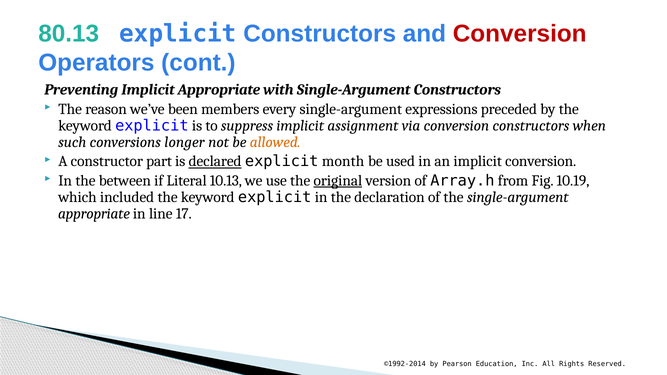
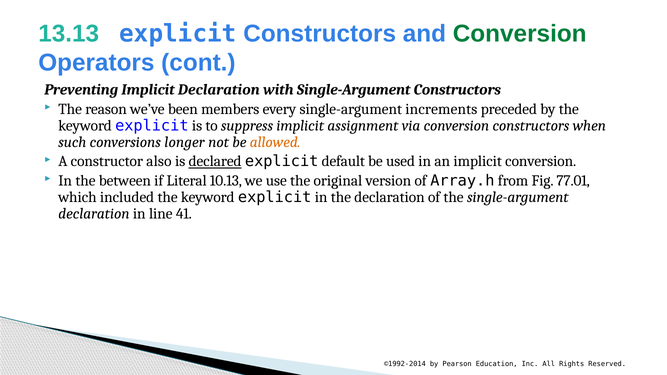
80.13: 80.13 -> 13.13 (69, 34)
Conversion colour: red -> green (520, 34)
Implicit Appropriate: Appropriate -> Declaration (219, 90)
expressions: expressions -> increments (441, 109)
part: part -> also (159, 161)
month: month -> default (343, 161)
original underline: present -> none (338, 181)
10.19: 10.19 -> 77.01 (573, 181)
appropriate: appropriate -> declaration (94, 214)
17: 17 -> 41 (184, 214)
